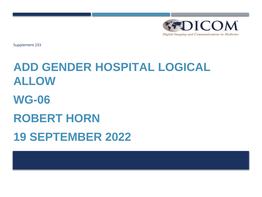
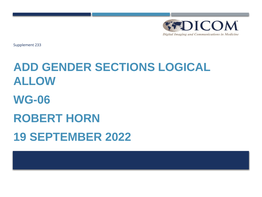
HOSPITAL: HOSPITAL -> SECTIONS (125, 67)
